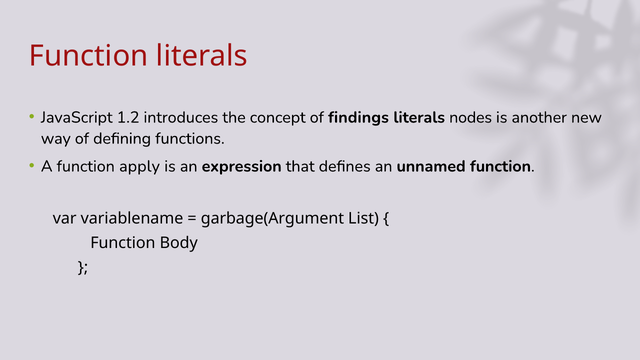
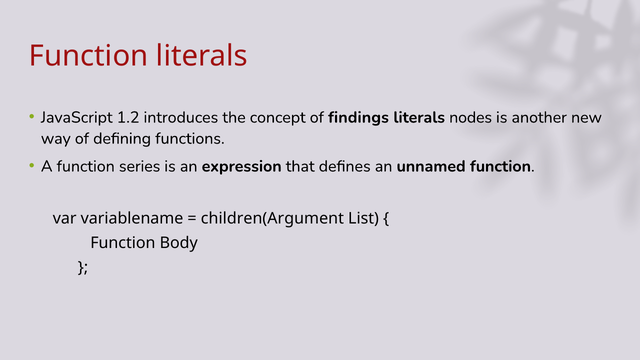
apply: apply -> series (140, 166)
garbage(Argument: garbage(Argument -> children(Argument (272, 218)
